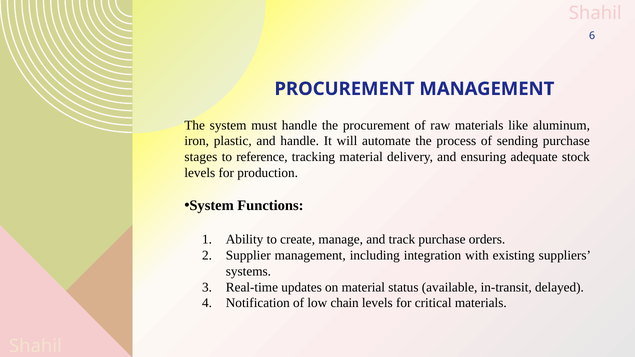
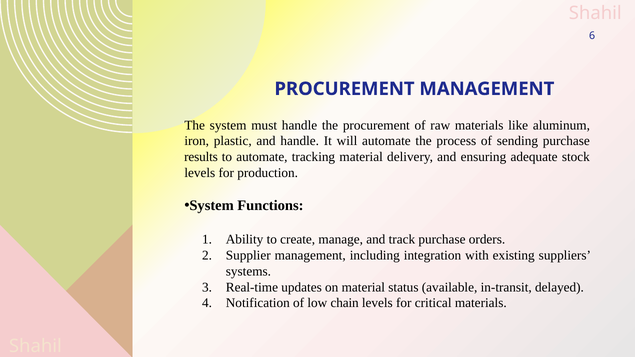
stages: stages -> results (201, 157)
to reference: reference -> automate (262, 157)
